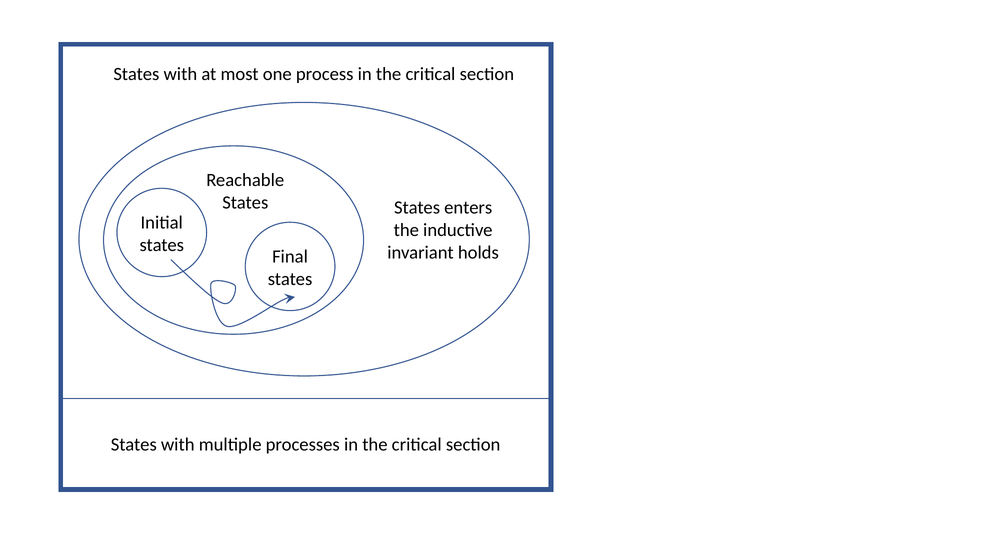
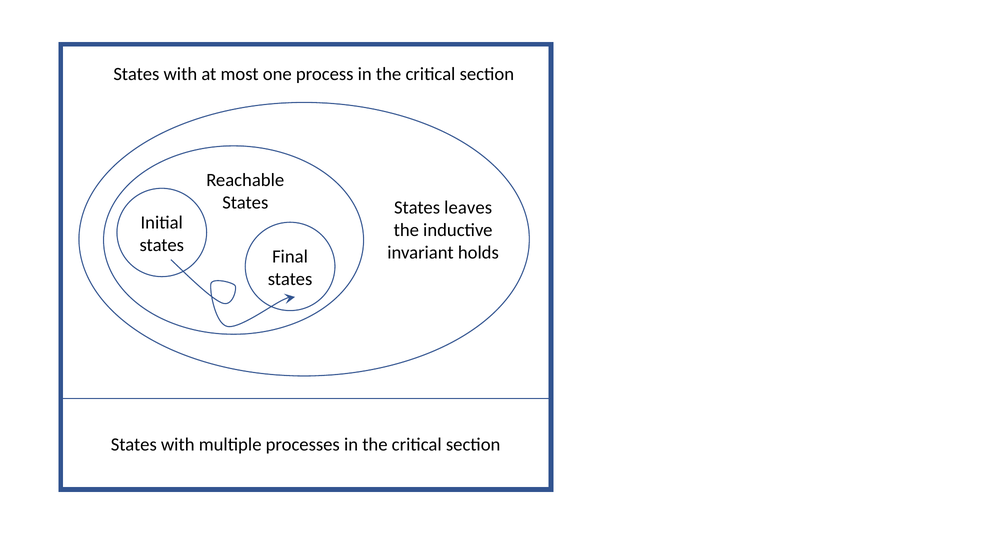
enters: enters -> leaves (468, 208)
